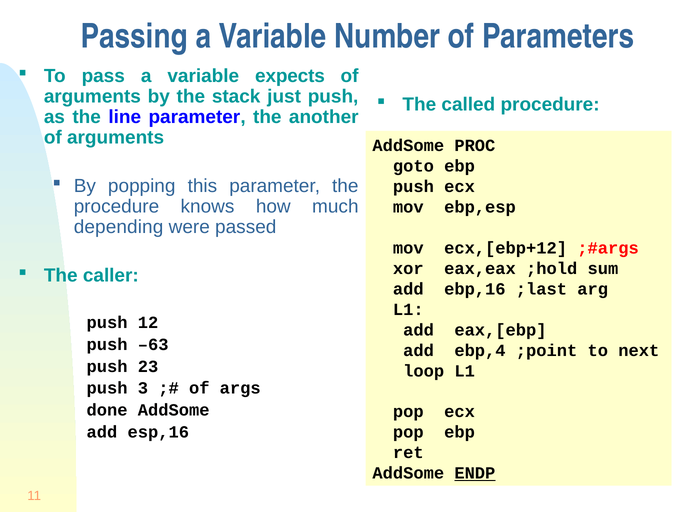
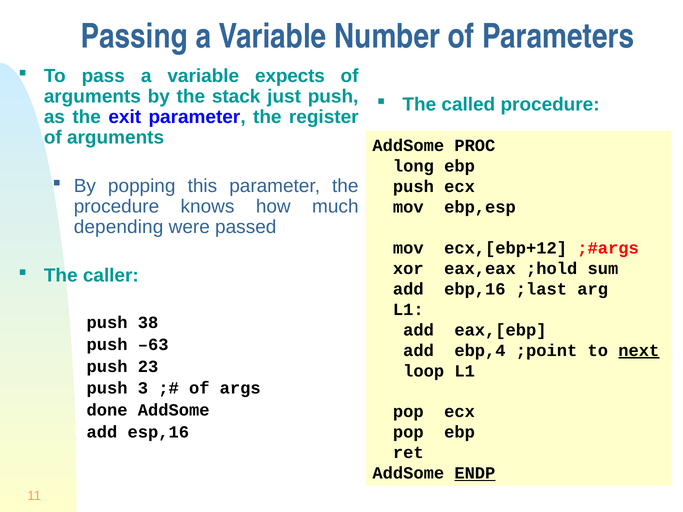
line: line -> exit (125, 117)
another: another -> register (324, 117)
goto: goto -> long (413, 166)
12: 12 -> 38 (148, 323)
next underline: none -> present (639, 351)
